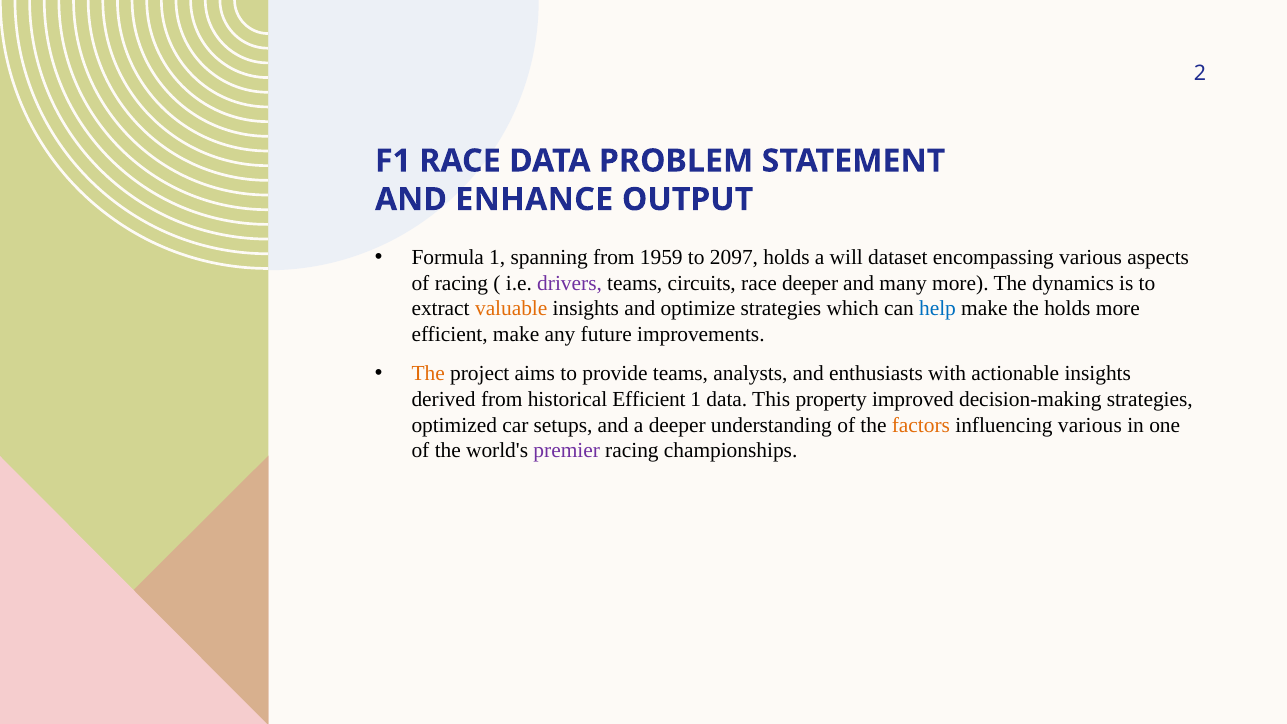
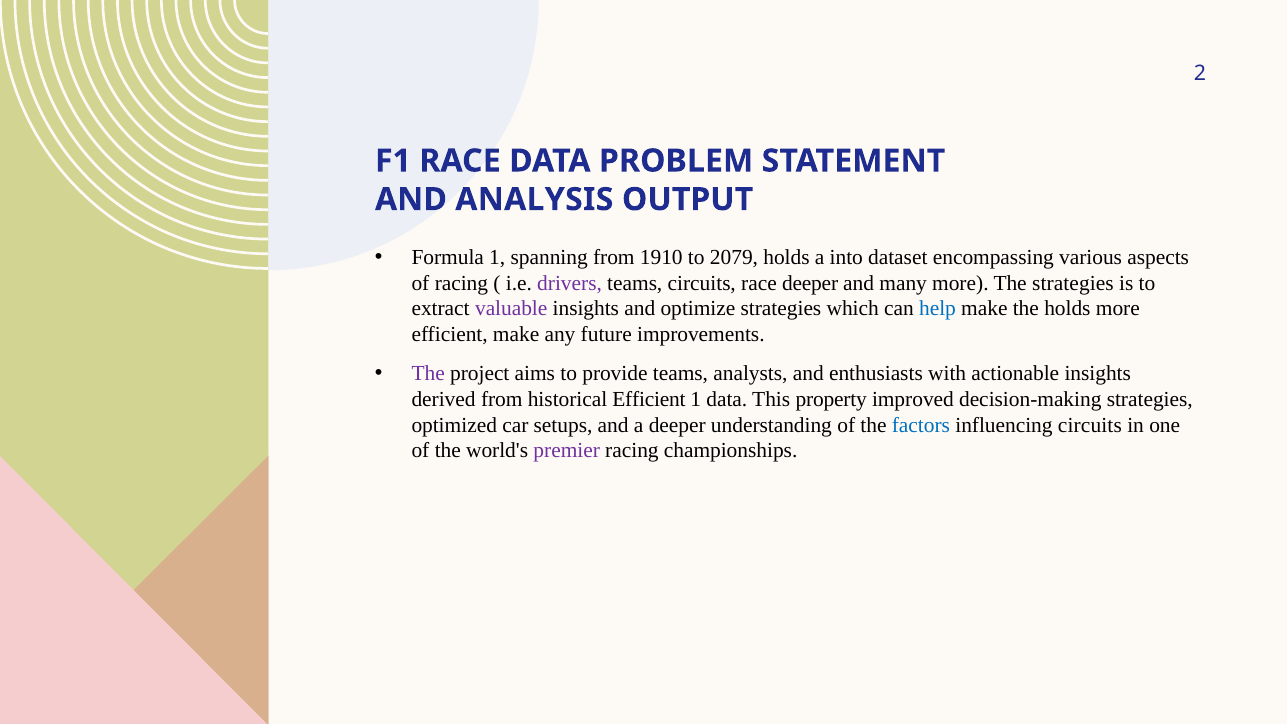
ENHANCE: ENHANCE -> ANALYSIS (534, 199)
1959: 1959 -> 1910 (661, 257)
2097: 2097 -> 2079 (734, 257)
will: will -> into (846, 257)
The dynamics: dynamics -> strategies (1073, 283)
valuable colour: orange -> purple (511, 309)
The colour: orange -> purple (428, 374)
factors colour: orange -> blue (921, 425)
influencing various: various -> circuits (1090, 425)
